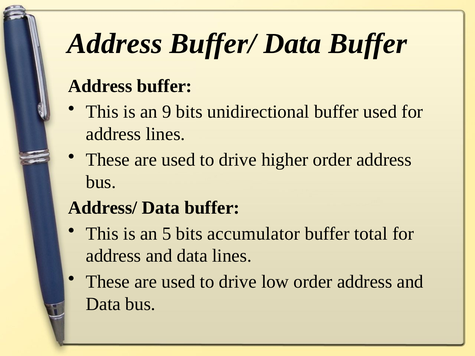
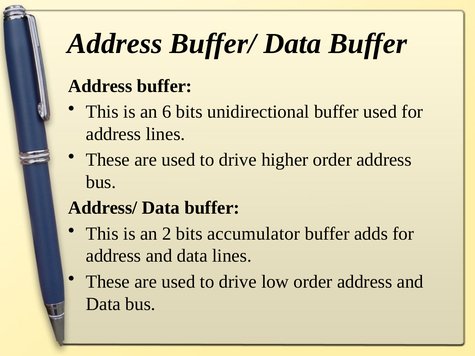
9: 9 -> 6 (167, 112)
5: 5 -> 2 (167, 234)
total: total -> adds (371, 234)
